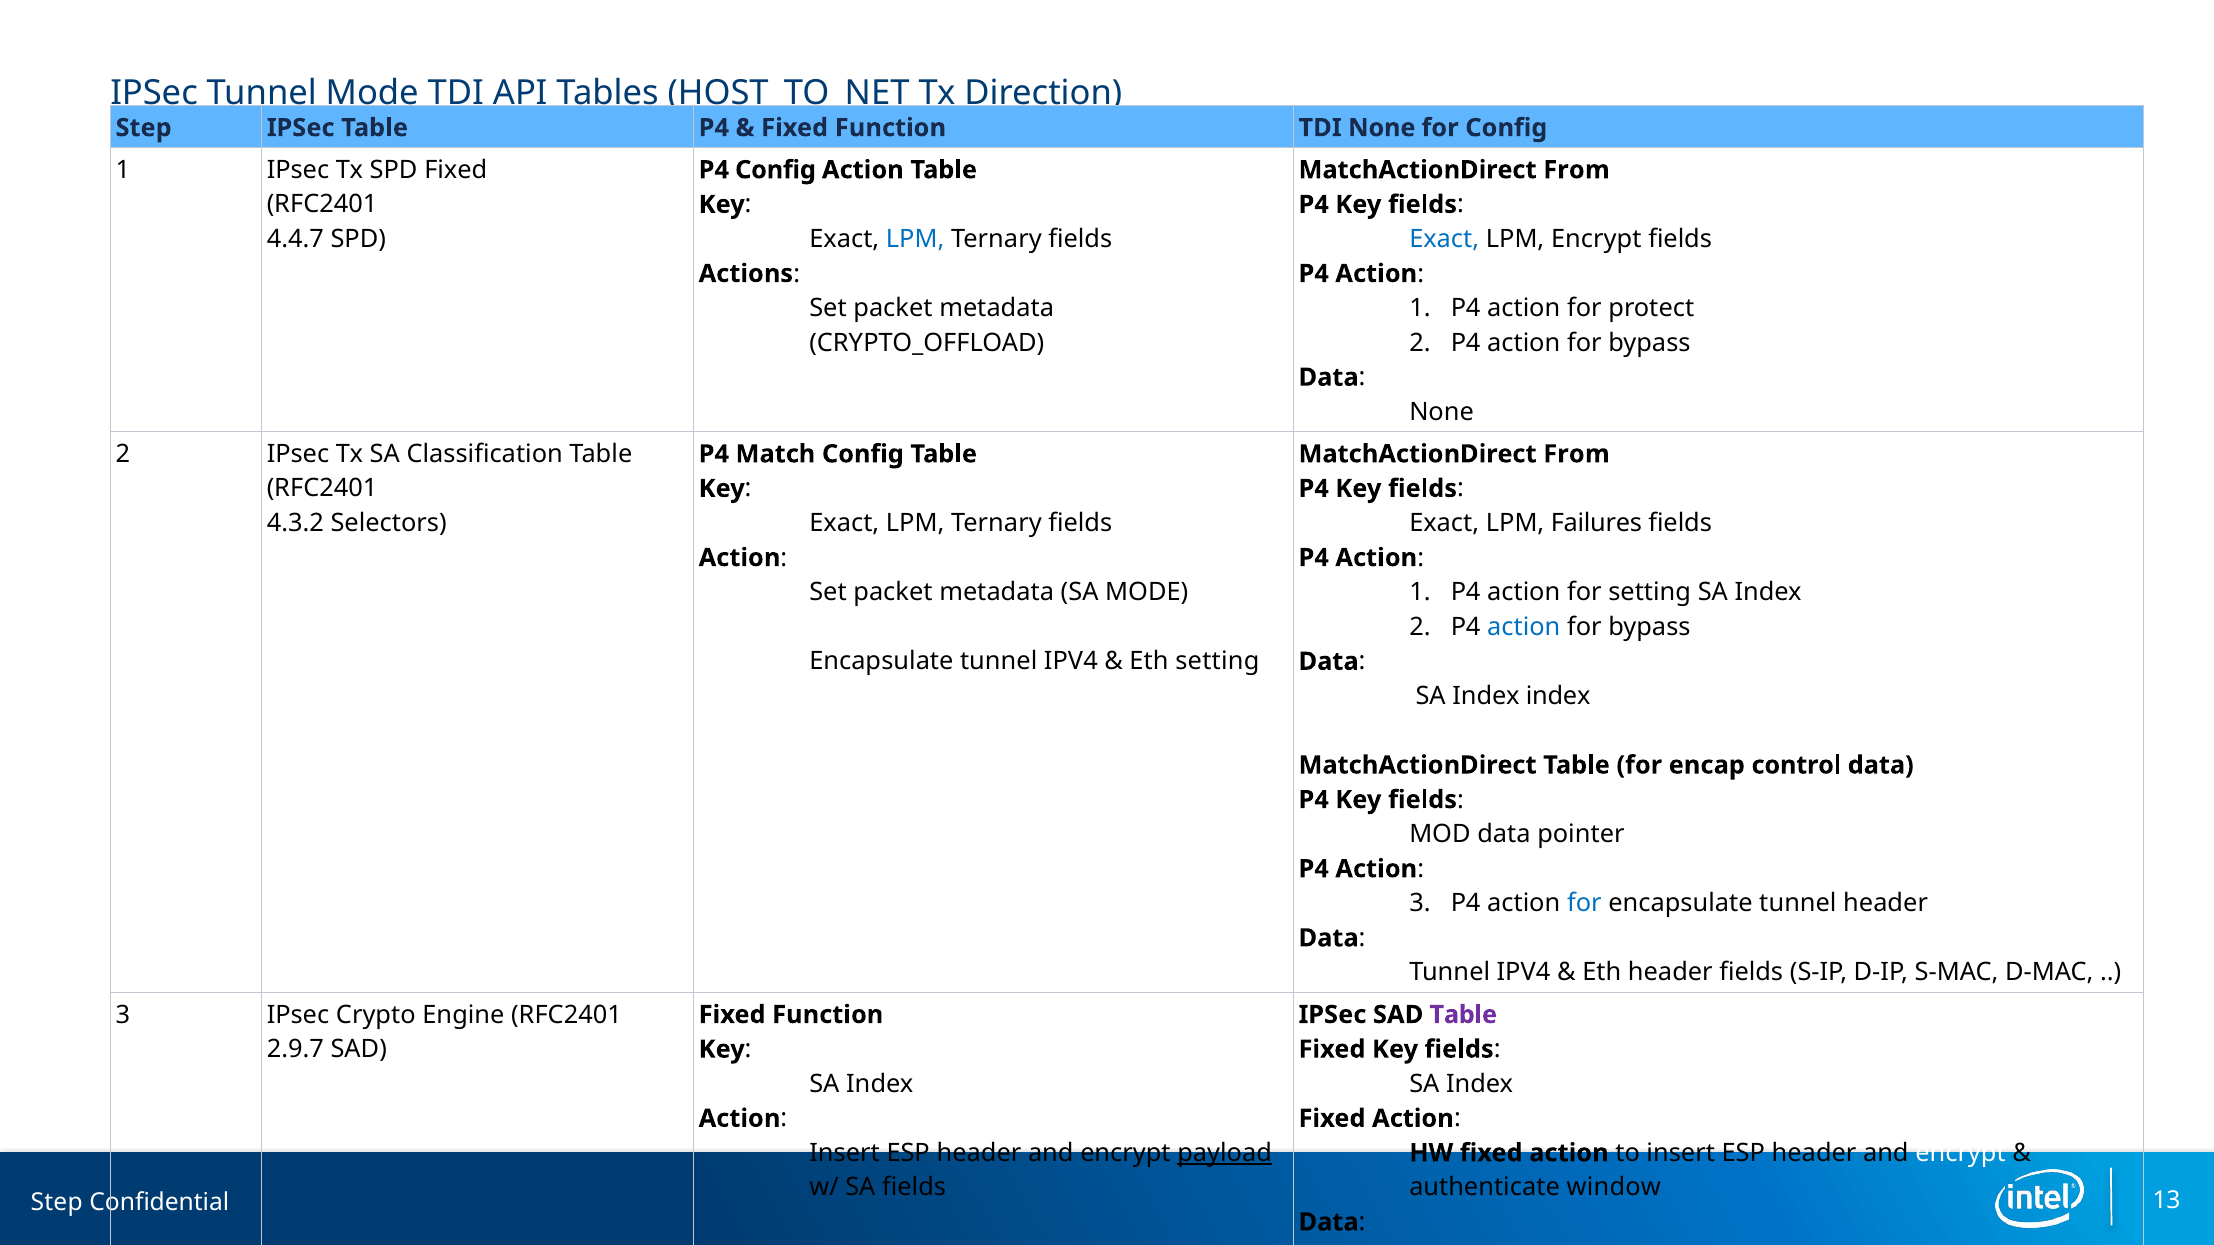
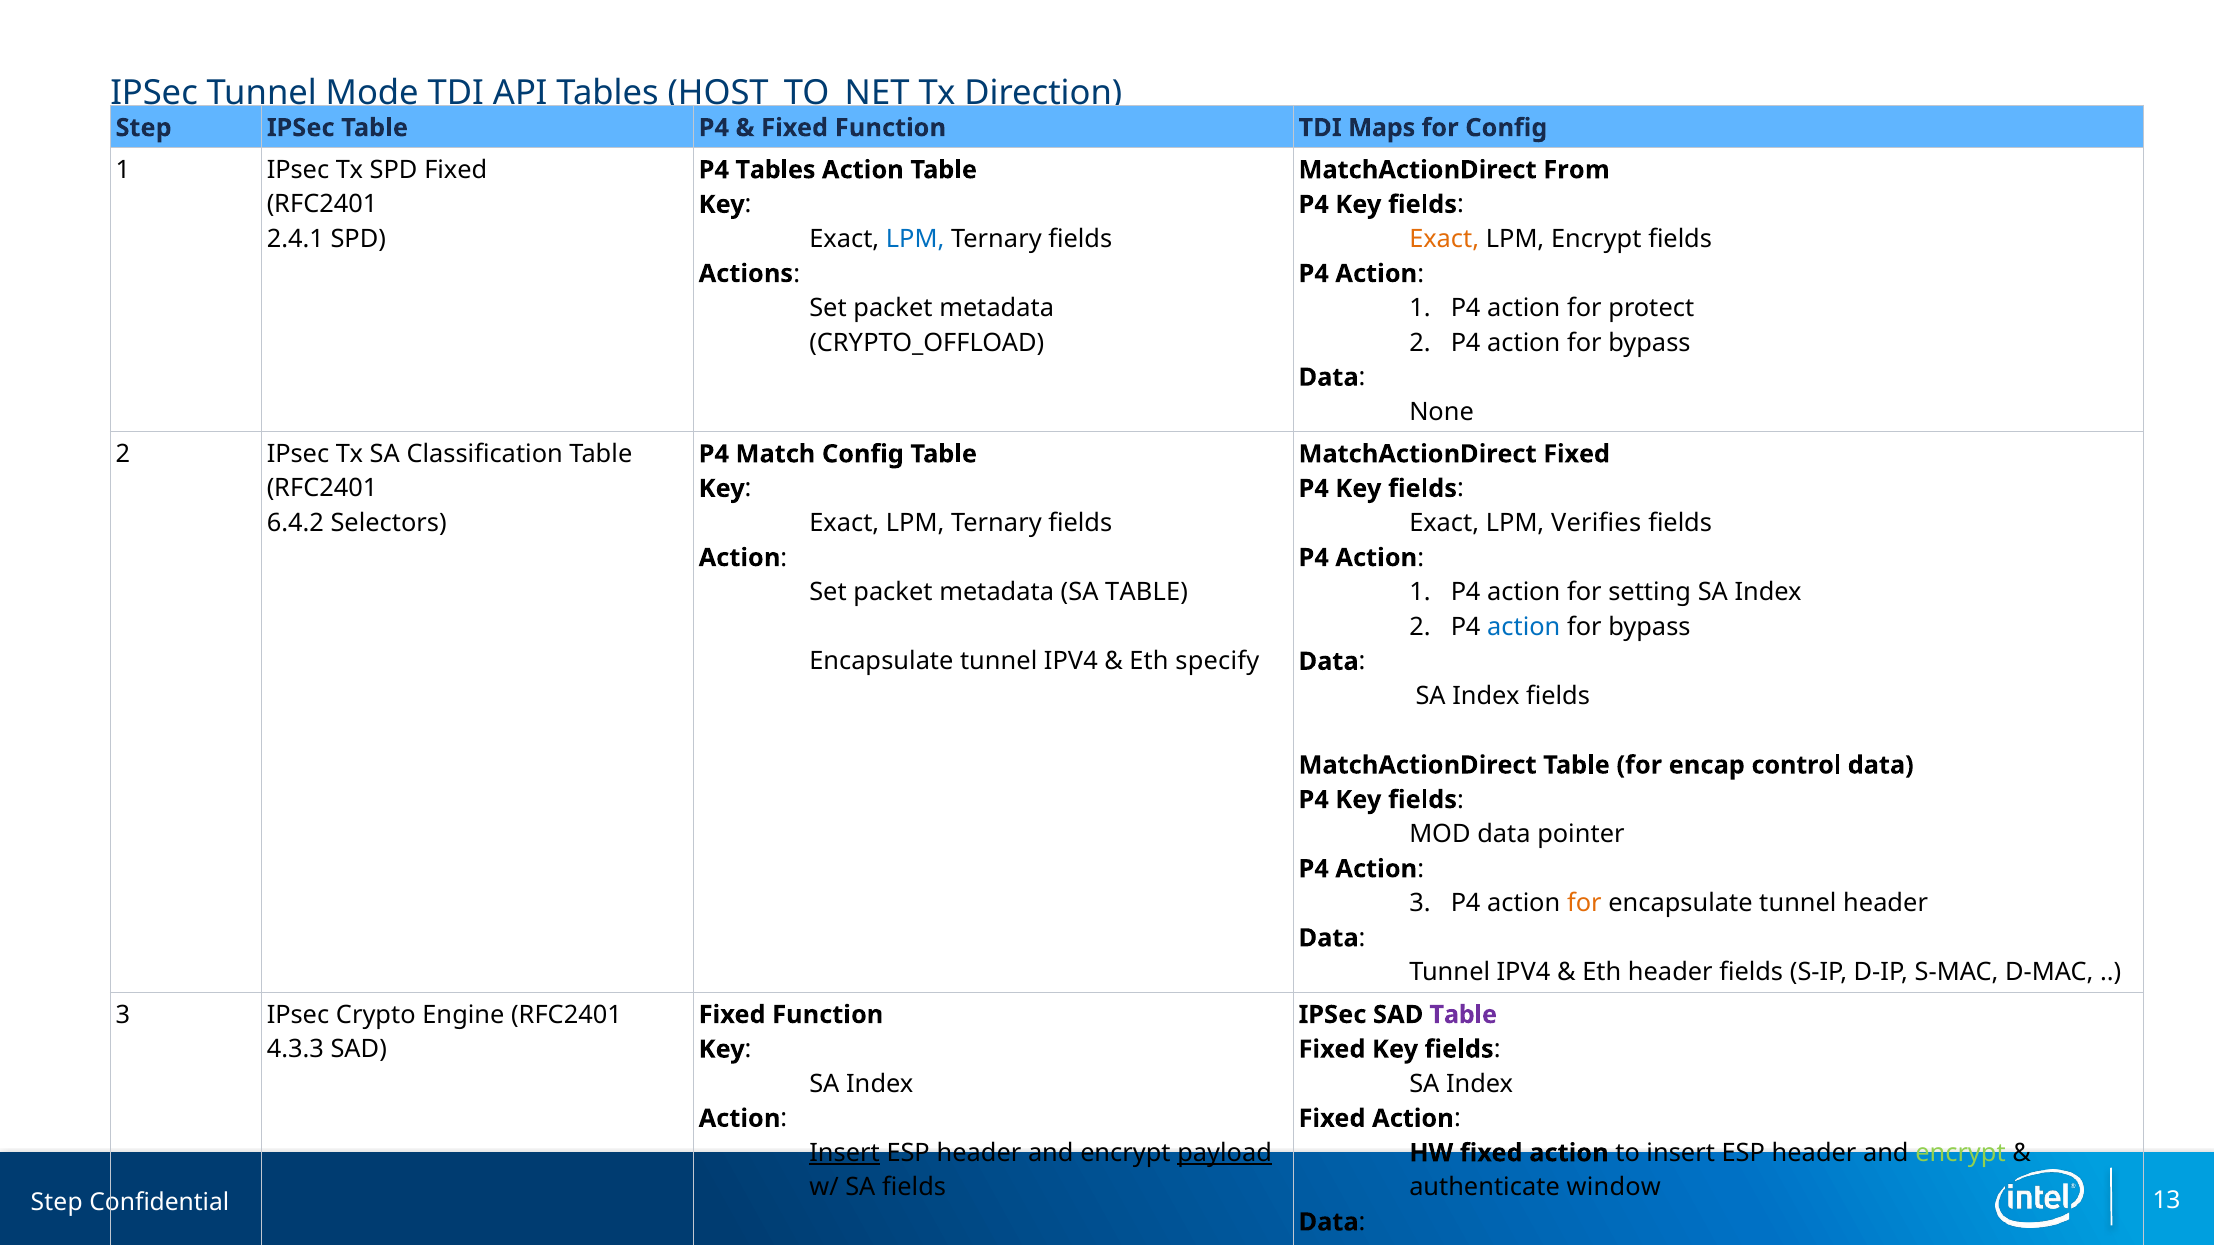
TDI None: None -> Maps (1382, 128)
P4 Config: Config -> Tables (775, 170)
4.4.7: 4.4.7 -> 2.4.1 (295, 239)
Exact colour: blue -> orange (1444, 239)
From: From -> Fixed (1577, 454)
4.3.2: 4.3.2 -> 6.4.2 (295, 523)
Failures: Failures -> Verifies (1596, 523)
SA MODE: MODE -> TABLE (1147, 592)
Eth setting: setting -> specify (1217, 662)
Index index: index -> fields (1558, 696)
for colour: blue -> orange (1584, 904)
2.9.7: 2.9.7 -> 4.3.3 (295, 1050)
Insert underline: none -> present (845, 1153)
encrypt colour: white -> light green (1961, 1153)
